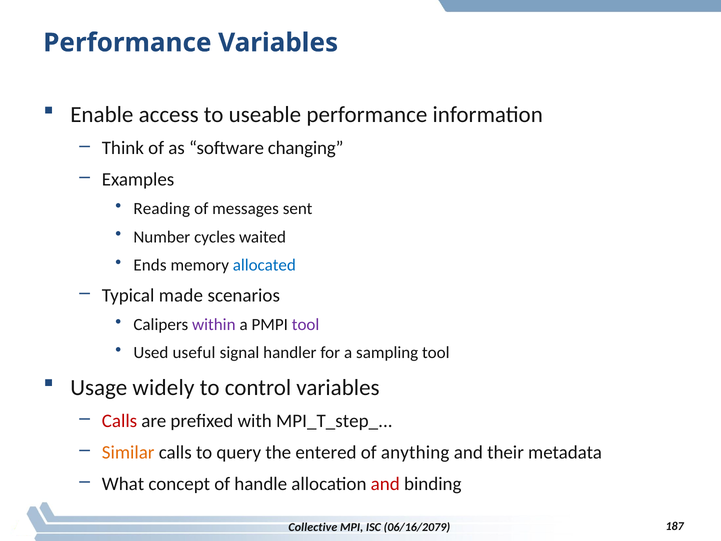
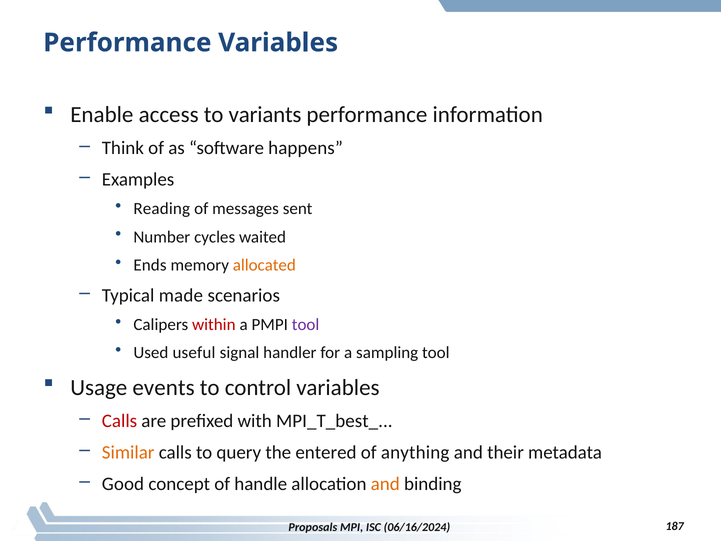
useable: useable -> variants (265, 115)
changing: changing -> happens (306, 148)
allocated colour: blue -> orange (264, 265)
within colour: purple -> red (214, 324)
widely: widely -> events (164, 387)
MPI_T_step_: MPI_T_step_ -> MPI_T_best_ (334, 421)
What: What -> Good (123, 484)
and colour: red -> orange (385, 484)
Collective: Collective -> Proposals (313, 527)
06/16/2079: 06/16/2079 -> 06/16/2024 (417, 527)
